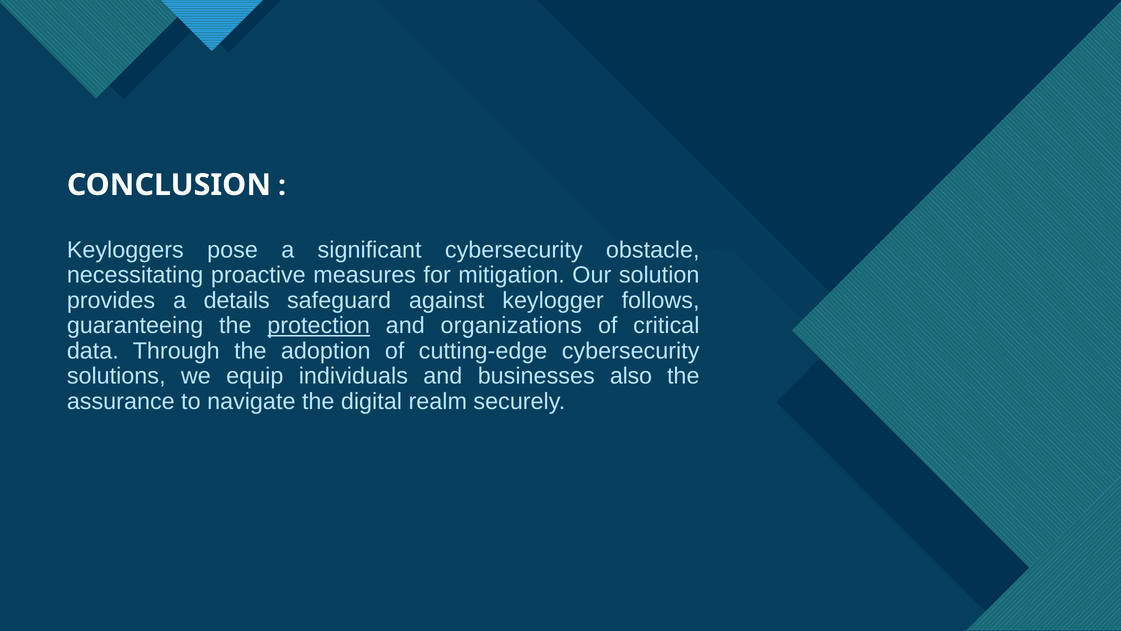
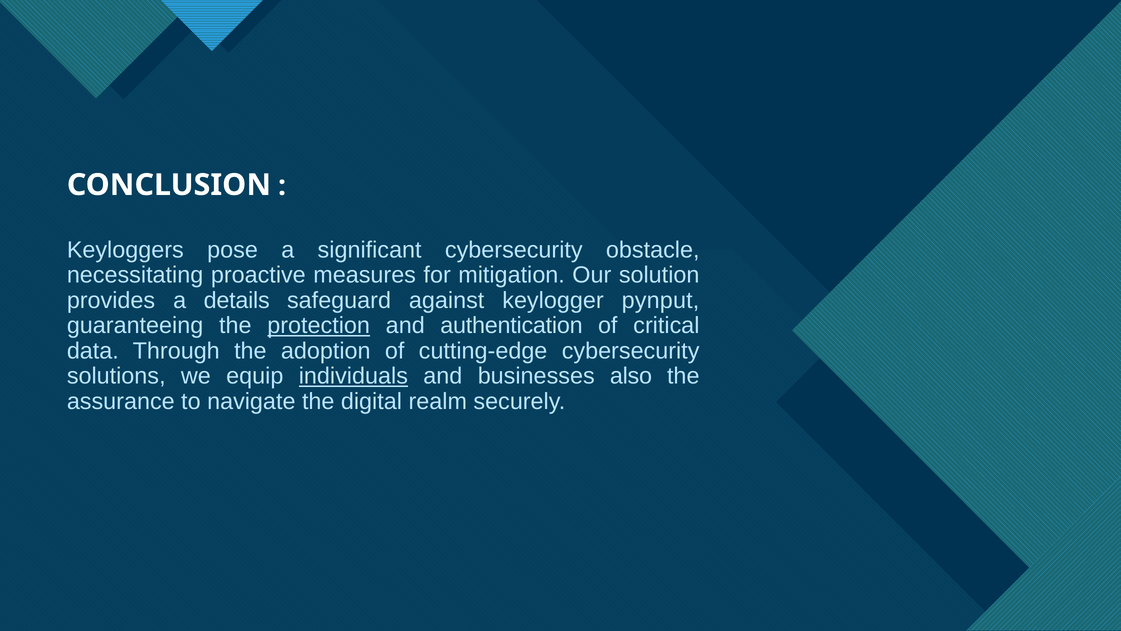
follows: follows -> pynput (660, 300)
organizations: organizations -> authentication (511, 325)
individuals underline: none -> present (353, 376)
